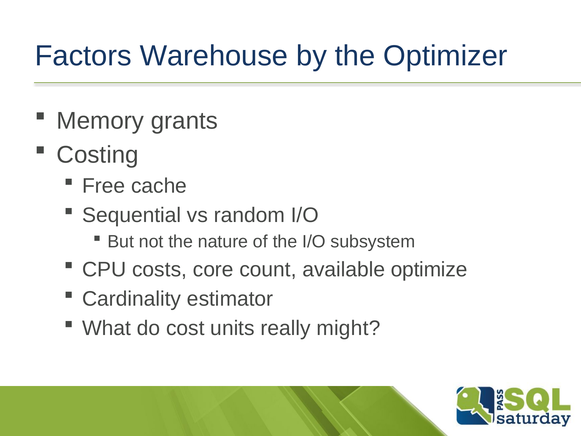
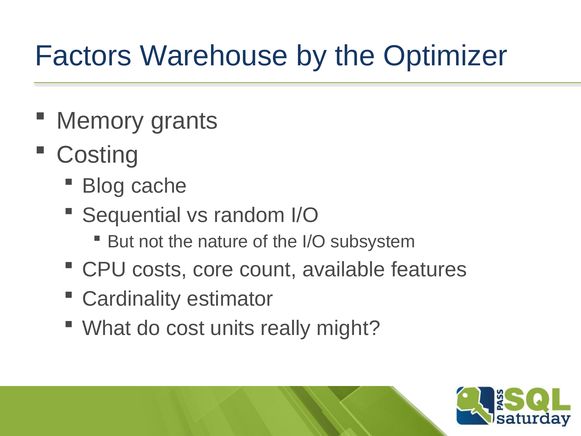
Free: Free -> Blog (104, 186)
optimize: optimize -> features (429, 269)
